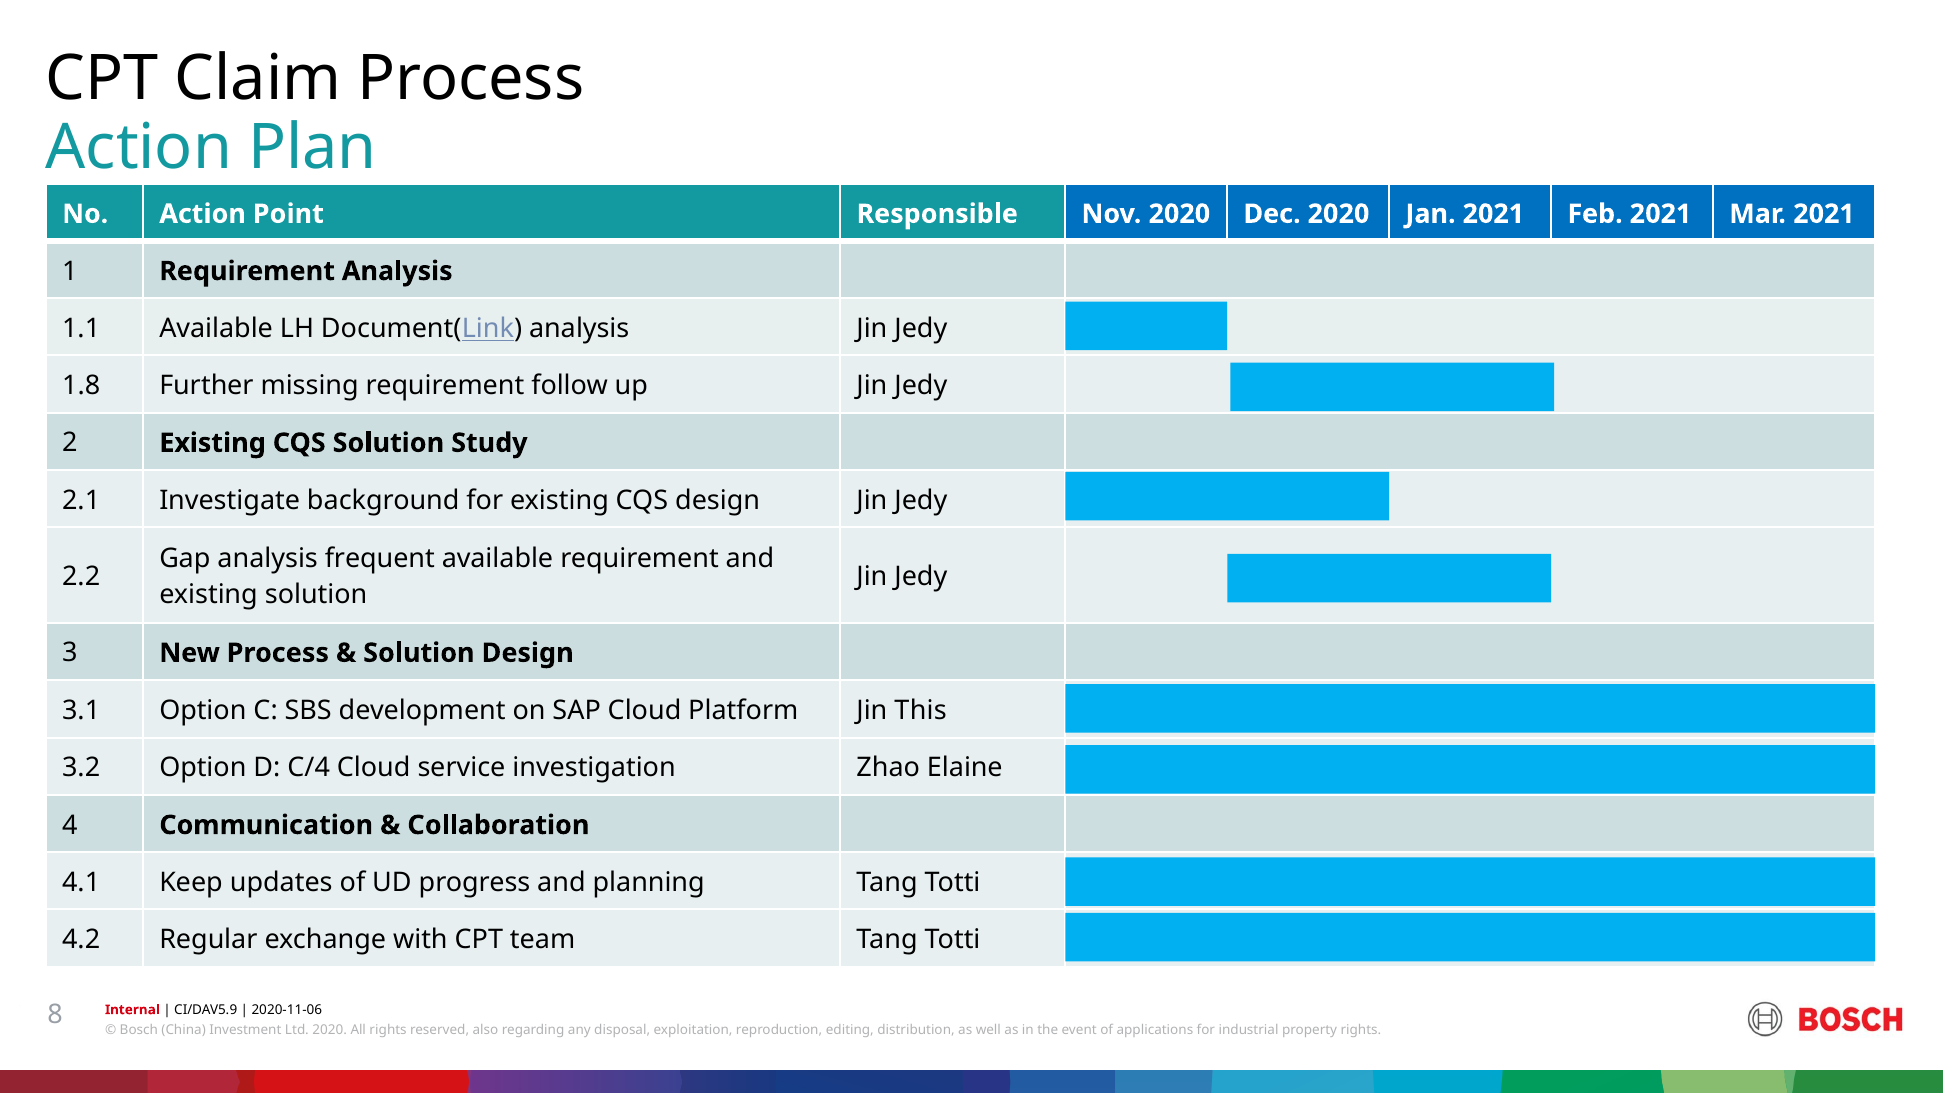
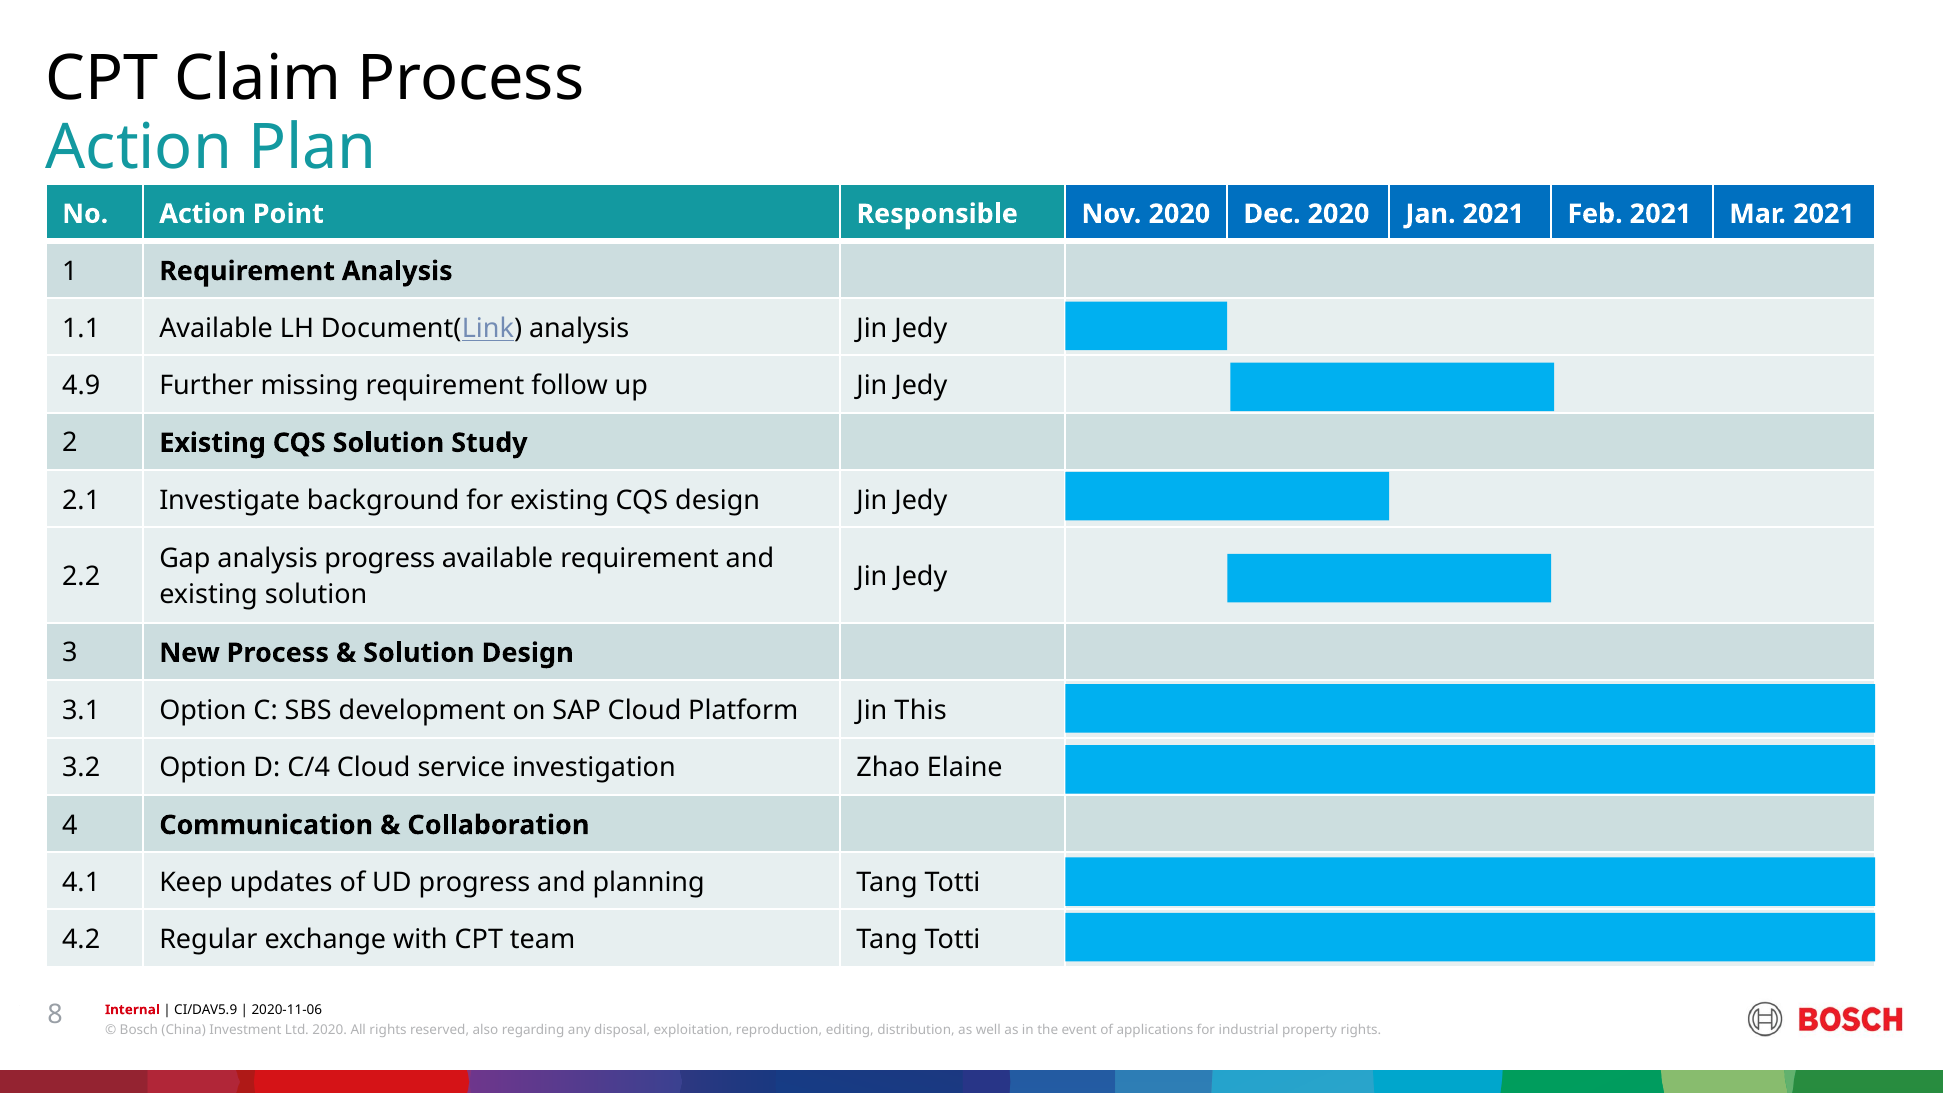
1.8: 1.8 -> 4.9 (81, 386)
analysis frequent: frequent -> progress (380, 558)
